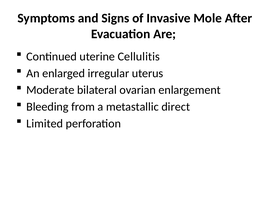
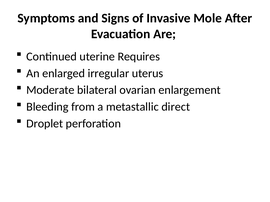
Cellulitis: Cellulitis -> Requires (139, 57)
Limited: Limited -> Droplet (45, 124)
